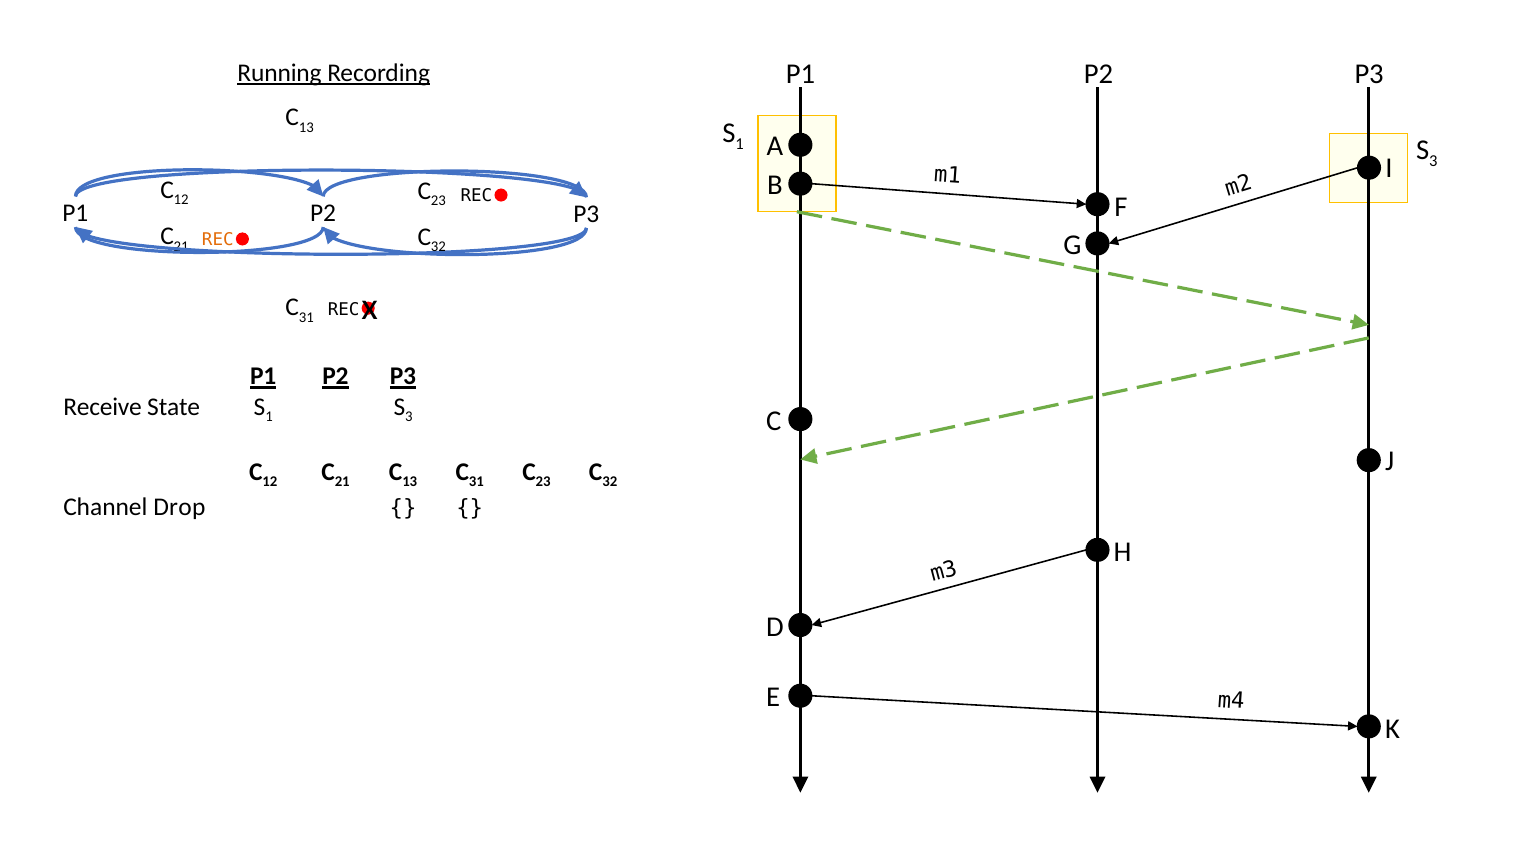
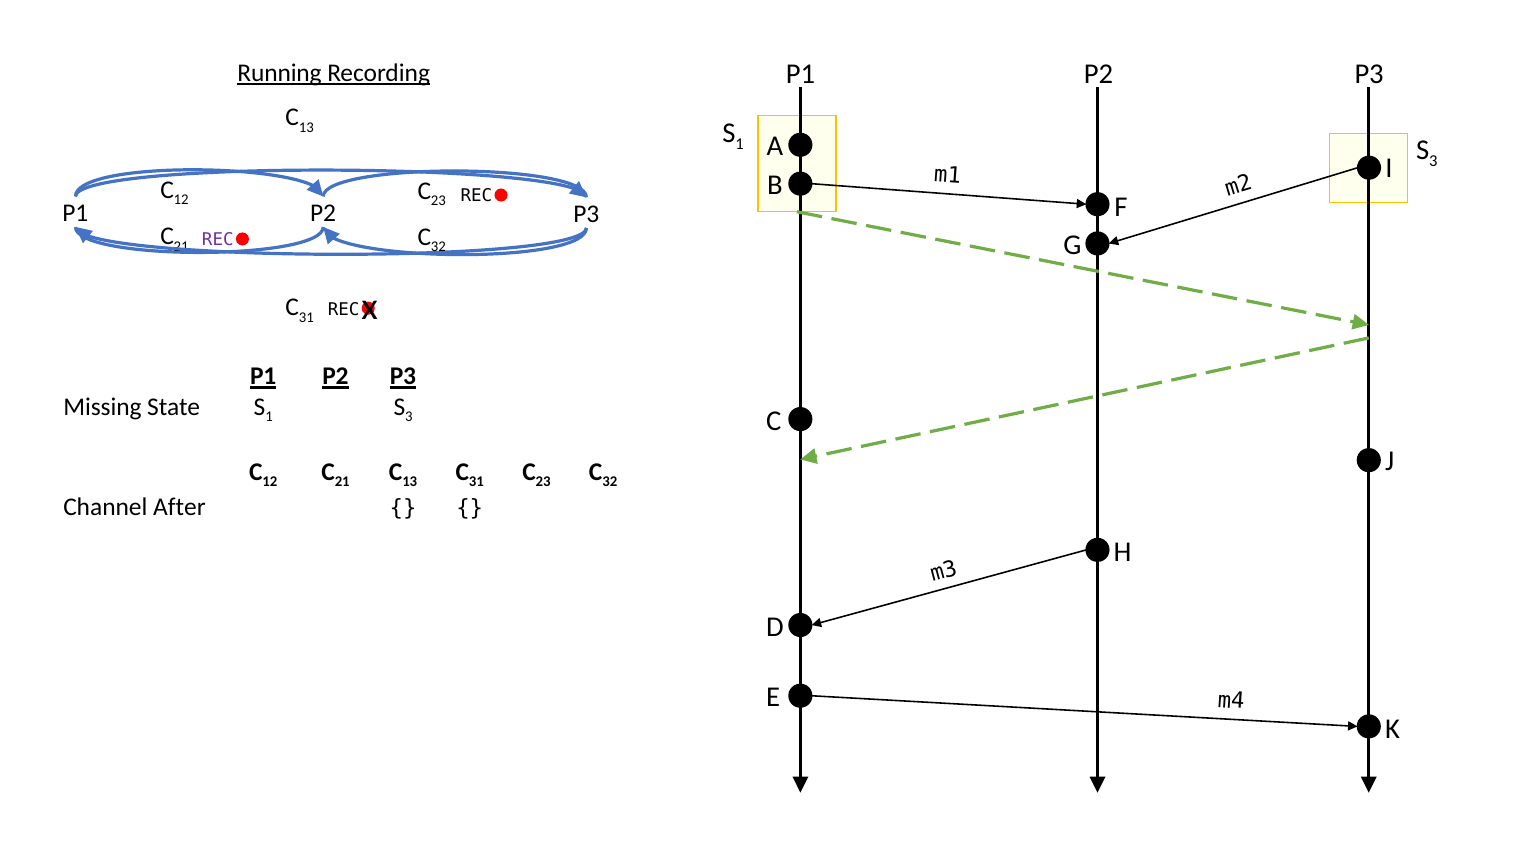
REC colour: orange -> purple (218, 240)
Receive: Receive -> Missing (102, 407)
Drop: Drop -> After (179, 507)
